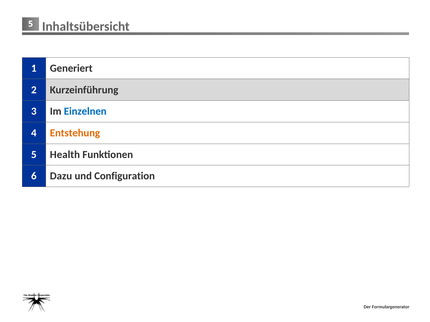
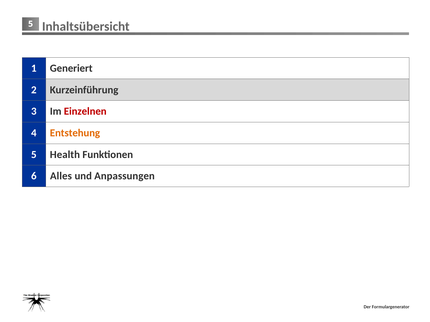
Einzelnen colour: blue -> red (85, 112)
Dazu: Dazu -> Alles (61, 176)
Configuration: Configuration -> Anpassungen (125, 176)
